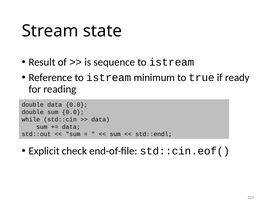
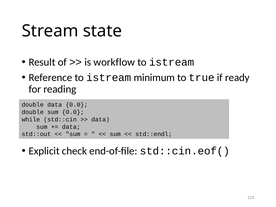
sequence: sequence -> workflow (114, 62)
